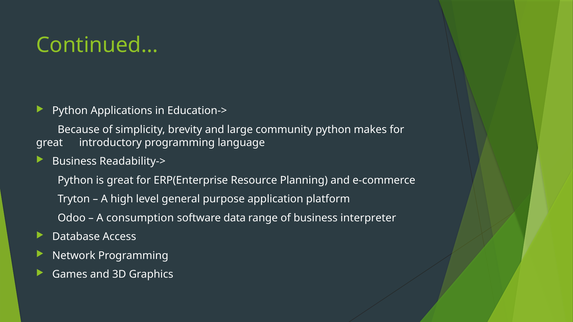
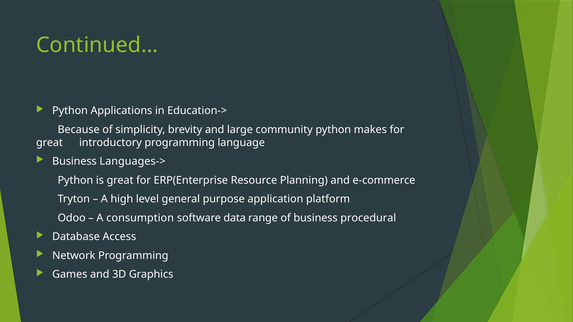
Readability->: Readability-> -> Languages-> (132, 162)
interpreter: interpreter -> procedural (368, 218)
